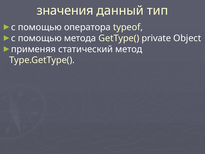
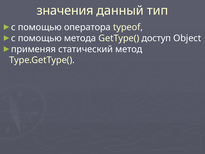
private: private -> доступ (156, 38)
